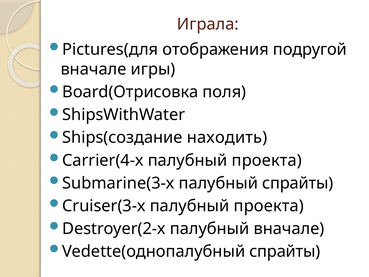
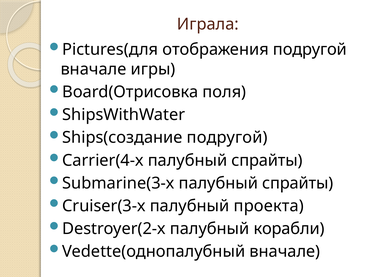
Ships(создание находить: находить -> подругой (227, 137)
Carrier(4-х палубный проекта: проекта -> спрайты (267, 160)
палубный вначале: вначале -> корабли (289, 229)
Vedette(однопалубный спрайты: спрайты -> вначале (285, 251)
